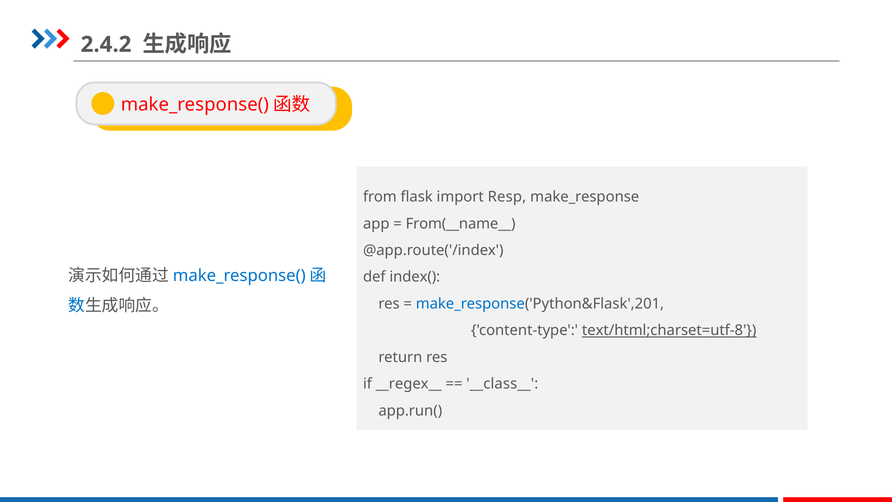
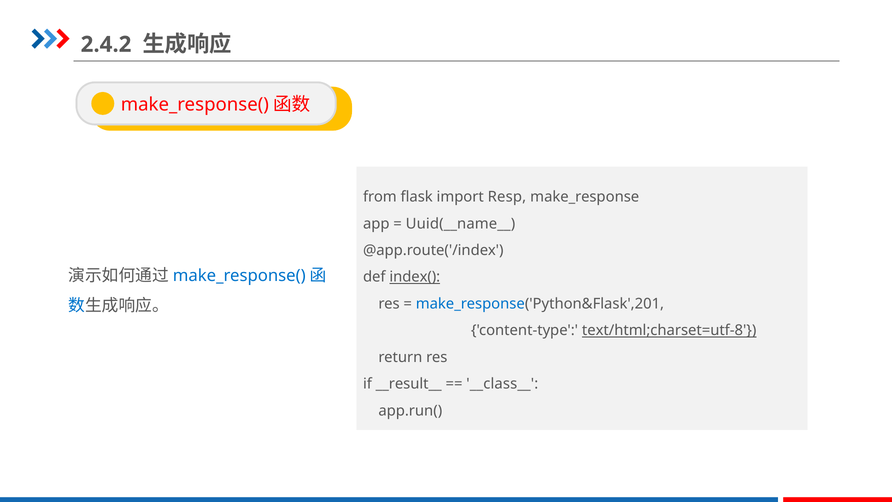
From(__name__: From(__name__ -> Uuid(__name__ (460, 224)
index( underline: none -> present (415, 277)
__regex__: __regex__ -> __result__ (409, 384)
